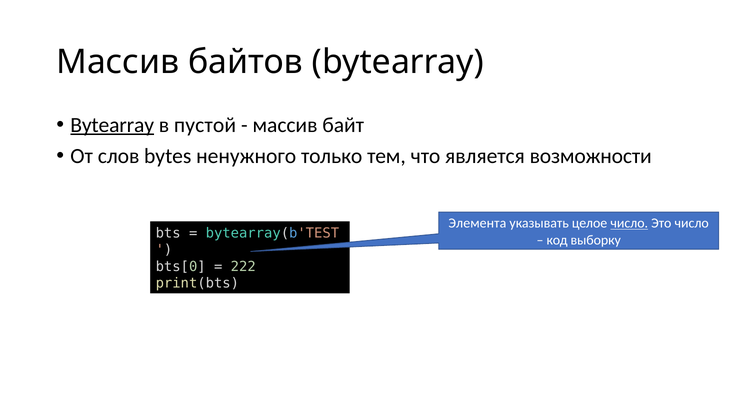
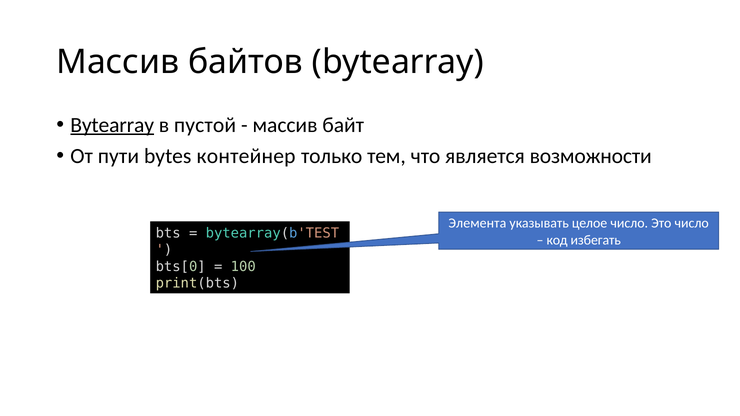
слов: слов -> пути (118, 156)
ненужного: ненужного -> контейнер (246, 156)
число underline: present -> none (629, 223)
выборку: выборку -> избегать (596, 240)
222: 222 -> 100 (243, 267)
